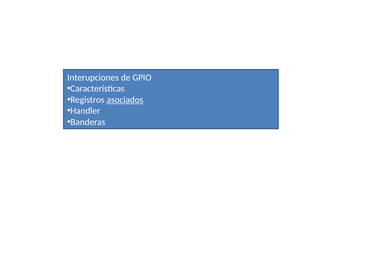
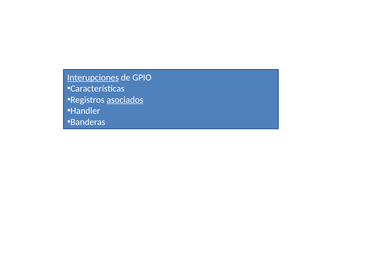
Interupciones underline: none -> present (93, 77)
